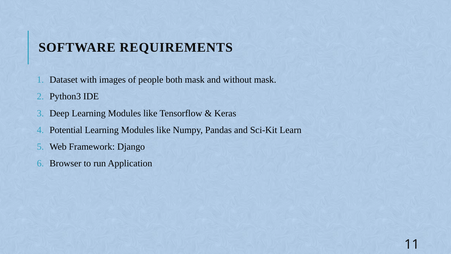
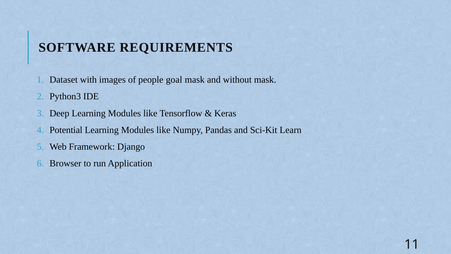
both: both -> goal (174, 80)
